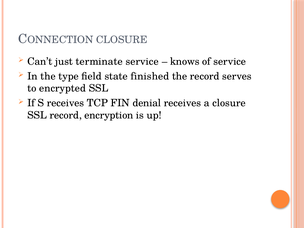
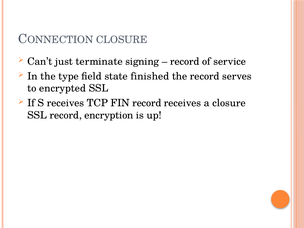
terminate service: service -> signing (142, 61)
knows: knows -> record (185, 61)
FIN denial: denial -> record (147, 103)
